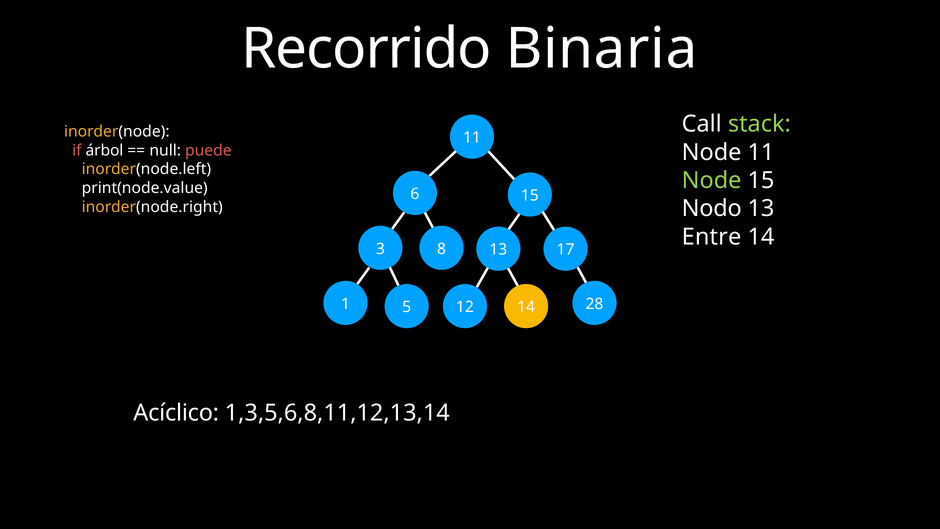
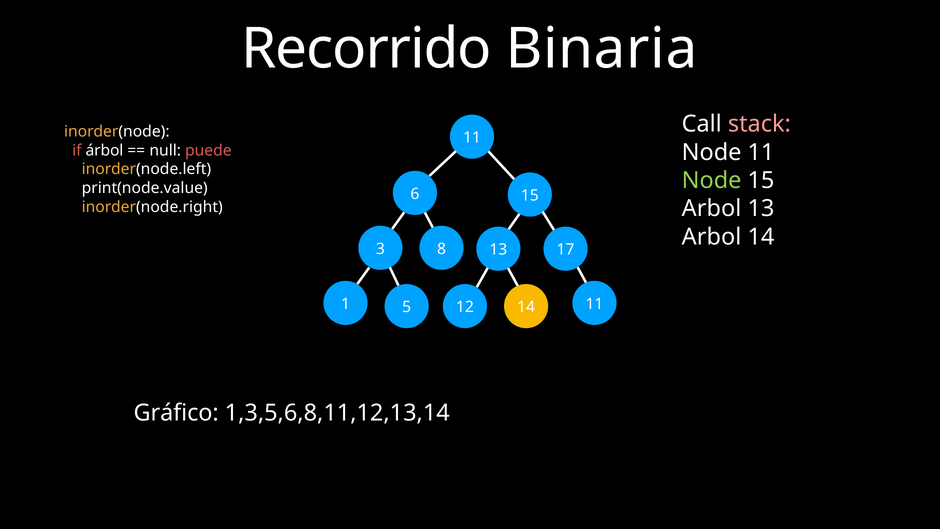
stack colour: light green -> pink (759, 124)
Nodo: Nodo -> Arbol (712, 209)
Entre: Entre -> Arbol (712, 237)
12 28: 28 -> 11 (594, 304)
Acíclico: Acíclico -> Gráfico (176, 413)
